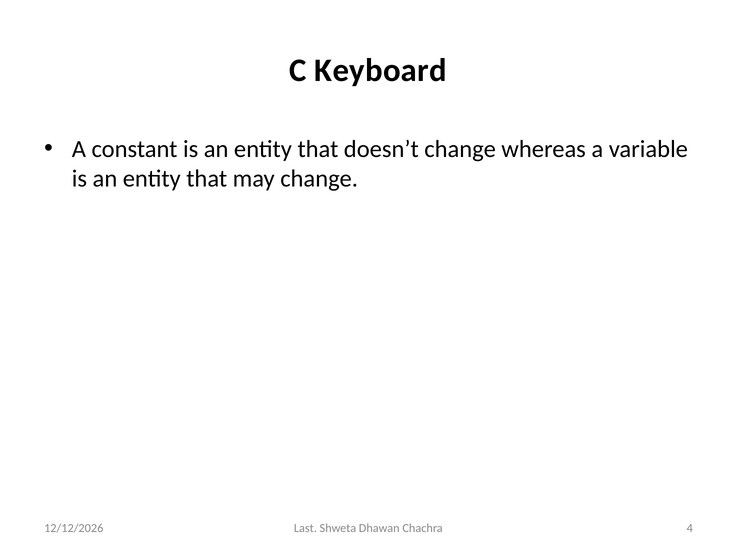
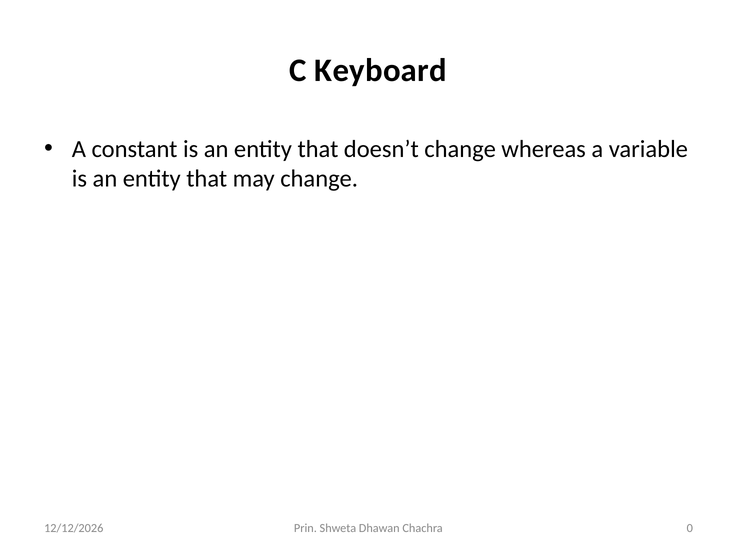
Last: Last -> Prin (305, 528)
4: 4 -> 0 (690, 528)
